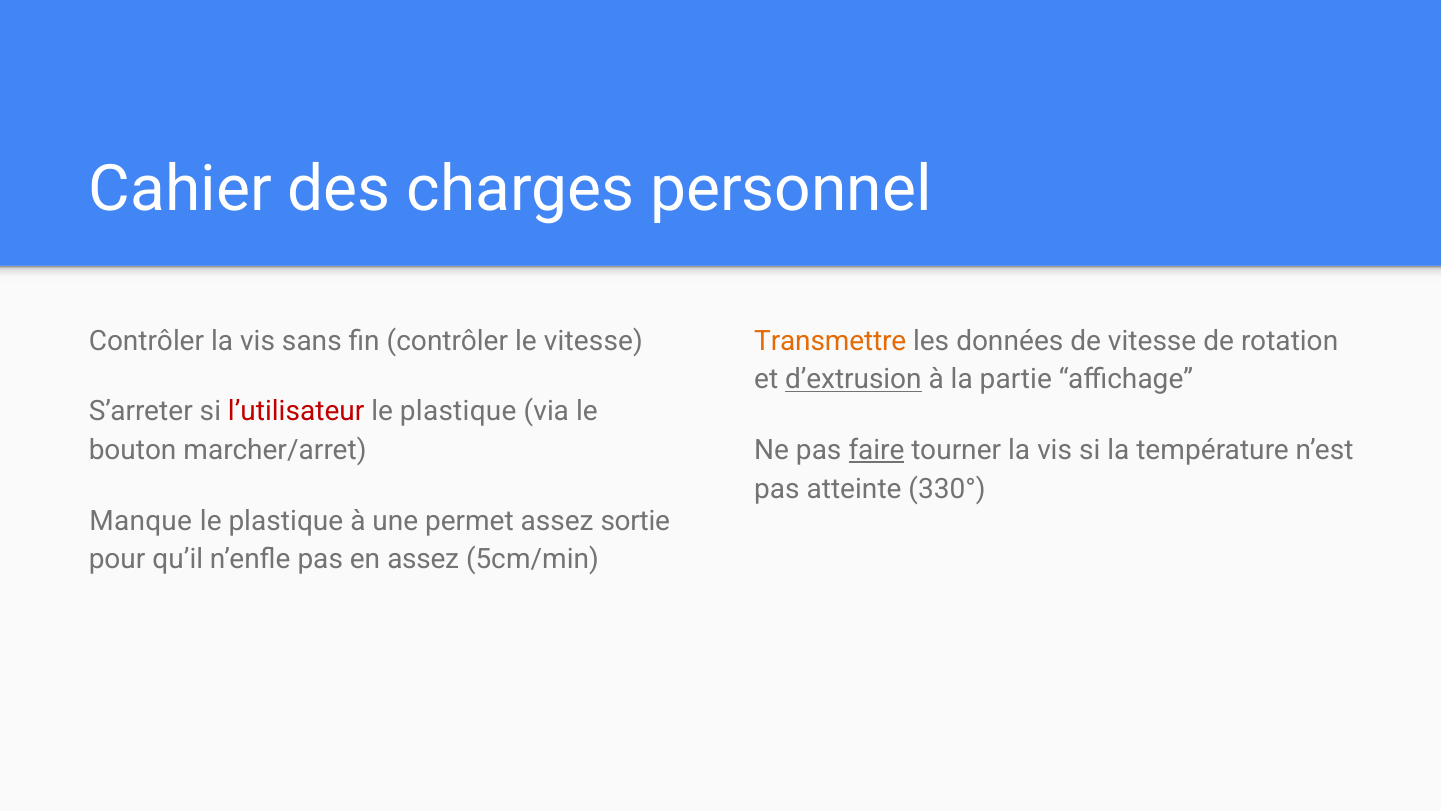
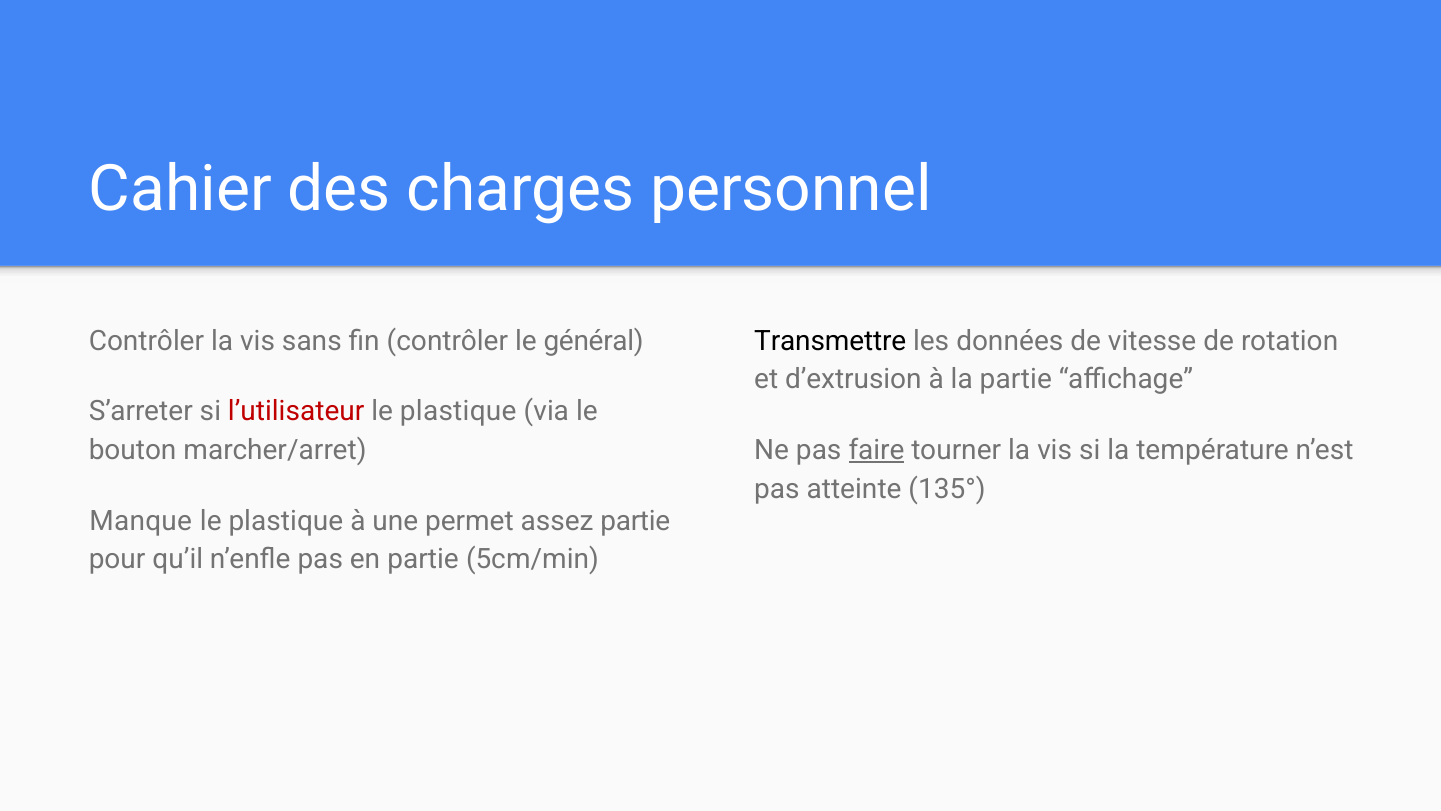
le vitesse: vitesse -> général (594, 341)
Transmettre colour: orange -> black (830, 341)
d’extrusion underline: present -> none (853, 379)
330°: 330° -> 135° (947, 489)
assez sortie: sortie -> partie (635, 521)
en assez: assez -> partie (423, 559)
